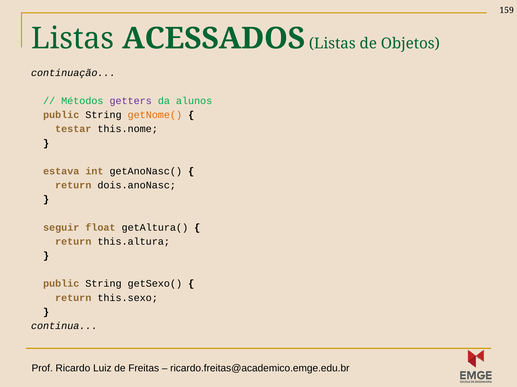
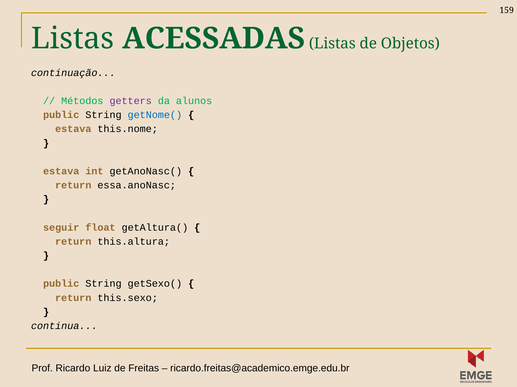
ACESSADOS: ACESSADOS -> ACESSADAS (214, 39)
getNome( colour: orange -> blue (155, 115)
testar: testar -> estava (73, 129)
dois.anoNasc: dois.anoNasc -> essa.anoNasc (137, 186)
